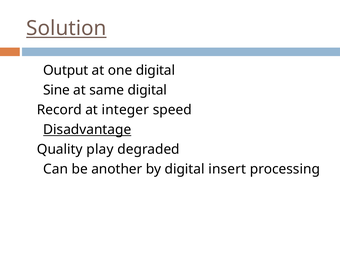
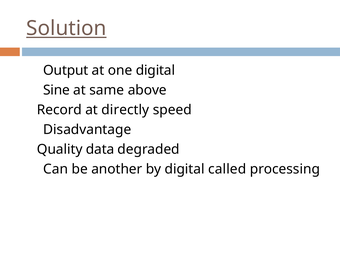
same digital: digital -> above (147, 90)
integer: integer -> directly (125, 110)
Disadvantage underline: present -> none (87, 130)
play: play -> data (100, 149)
insert: insert -> called (227, 169)
